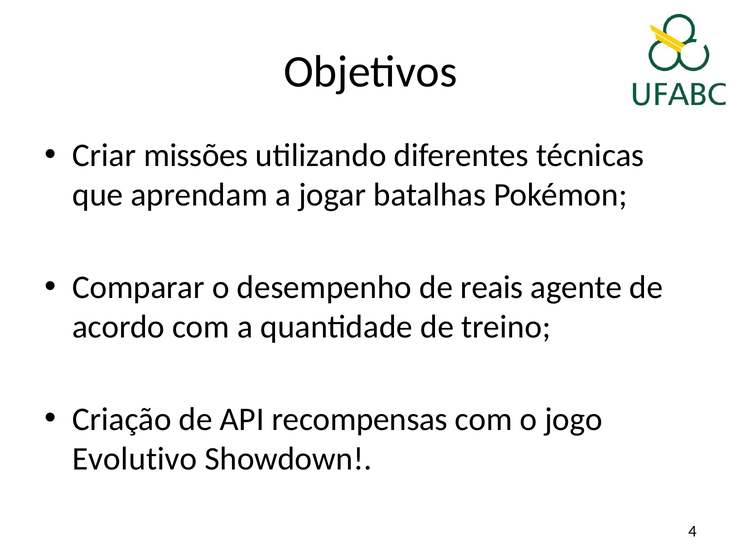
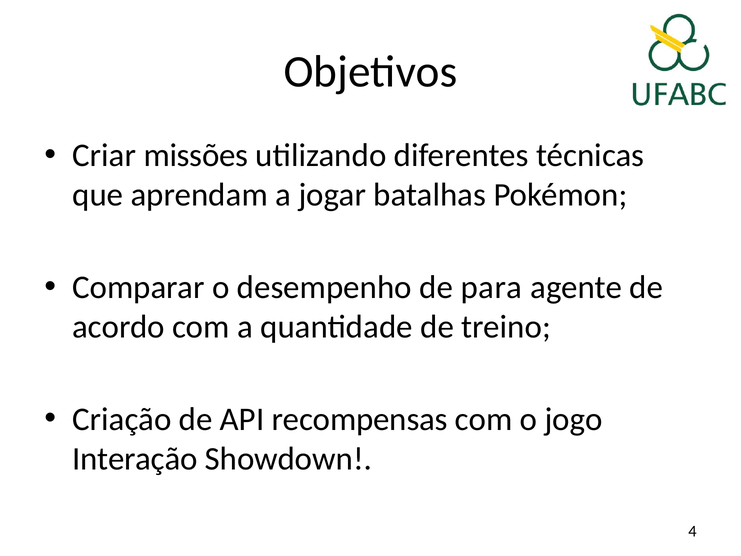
reais: reais -> para (491, 287)
Evolutivo: Evolutivo -> Interação (135, 459)
